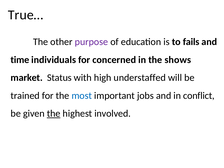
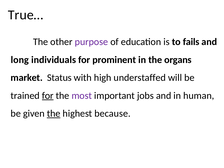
time: time -> long (20, 60)
concerned: concerned -> prominent (114, 60)
shows: shows -> organs (178, 60)
for underline: none -> present (48, 96)
most colour: blue -> purple (82, 96)
conflict: conflict -> human (199, 96)
involved: involved -> because (113, 114)
